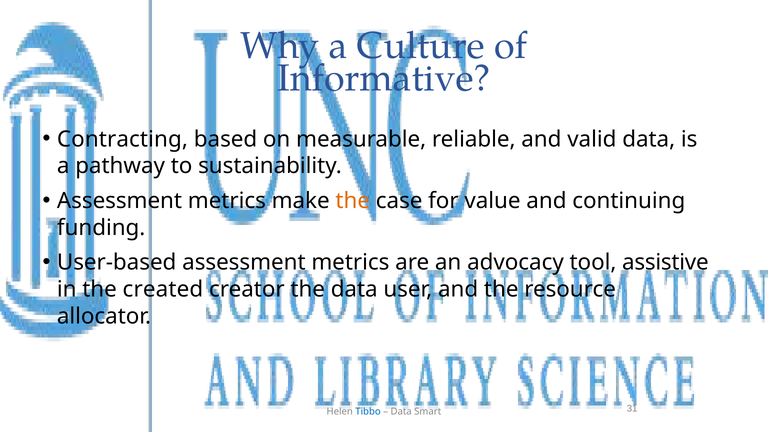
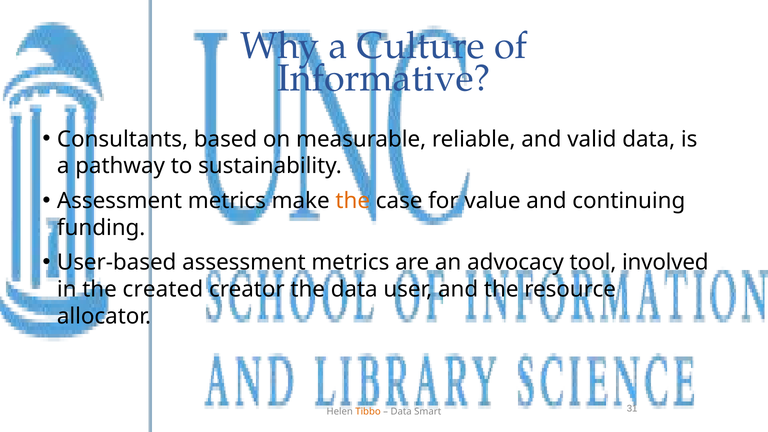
Contracting: Contracting -> Consultants (123, 139)
assistive: assistive -> involved (665, 263)
Tibbo colour: blue -> orange (368, 412)
